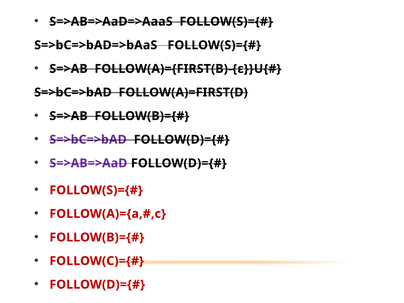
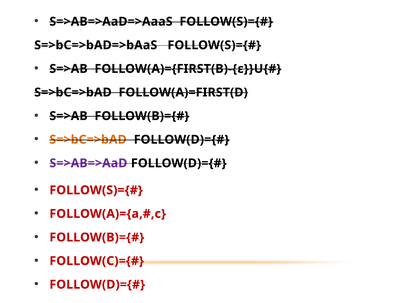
S=>bC=>bAD colour: purple -> orange (88, 140)
